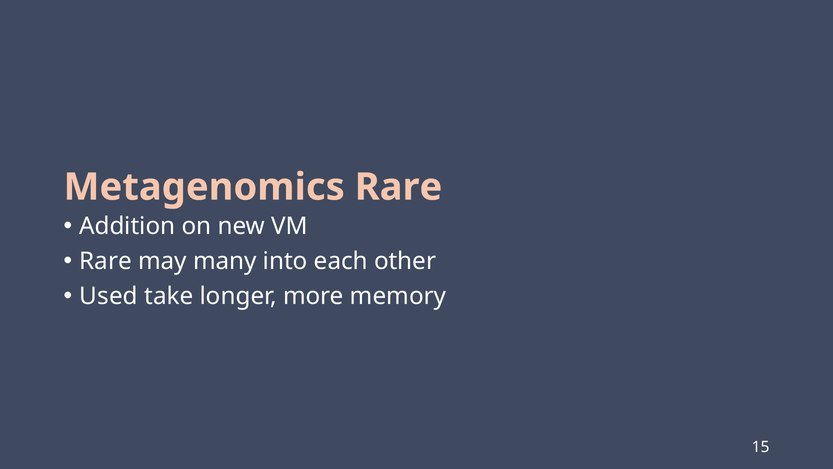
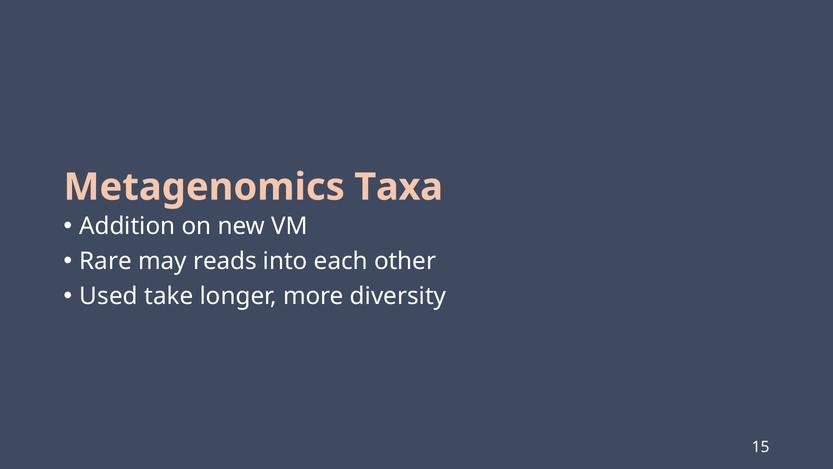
Metagenomics Rare: Rare -> Taxa (399, 187)
many: many -> reads (225, 261)
memory: memory -> diversity (398, 296)
